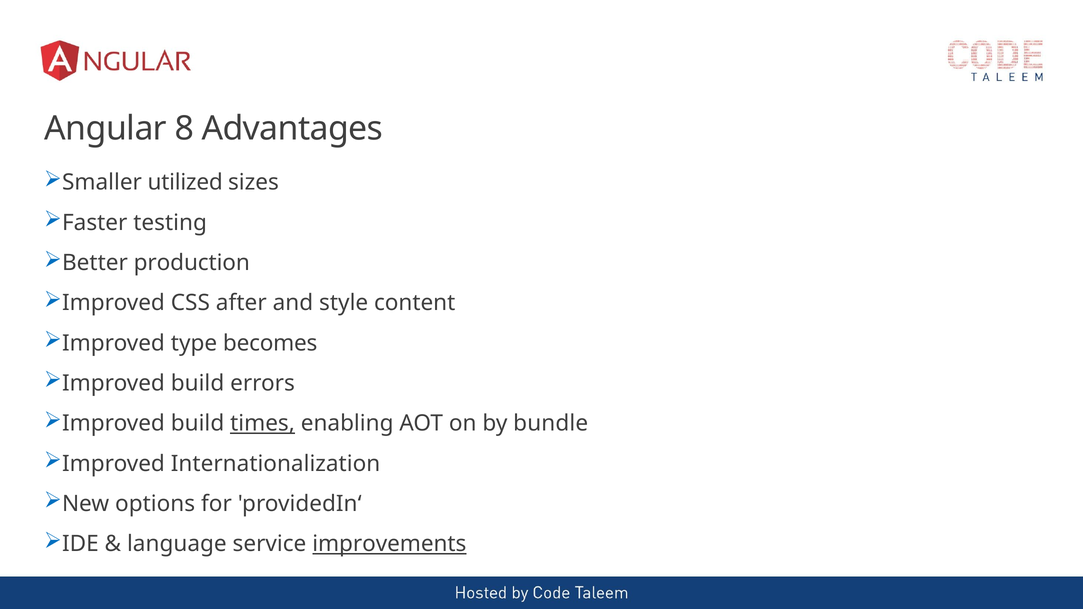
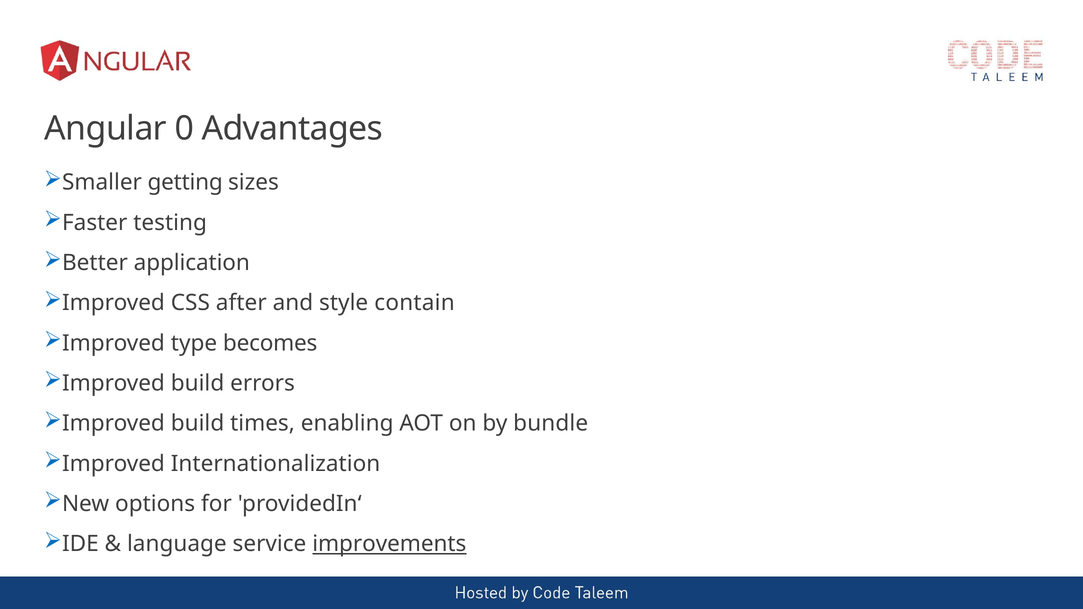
8: 8 -> 0 (184, 129)
utilized: utilized -> getting (185, 183)
production: production -> application (192, 263)
content: content -> contain (415, 303)
times underline: present -> none (263, 424)
